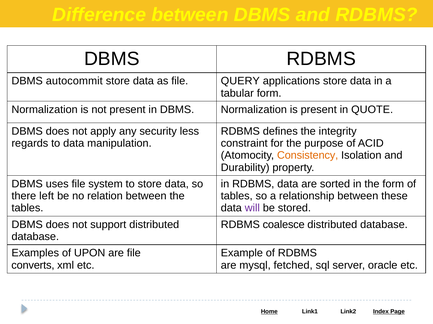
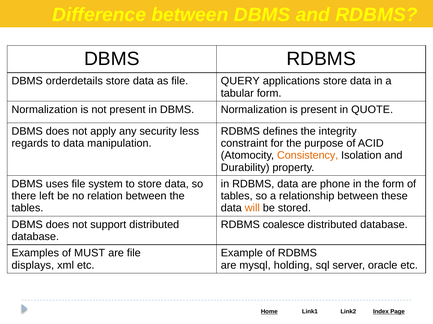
autocommit: autocommit -> orderdetails (74, 81)
sorted: sorted -> phone (335, 184)
will colour: purple -> orange (252, 209)
UPON: UPON -> MUST (90, 254)
converts: converts -> displays (33, 266)
fetched: fetched -> holding (293, 266)
